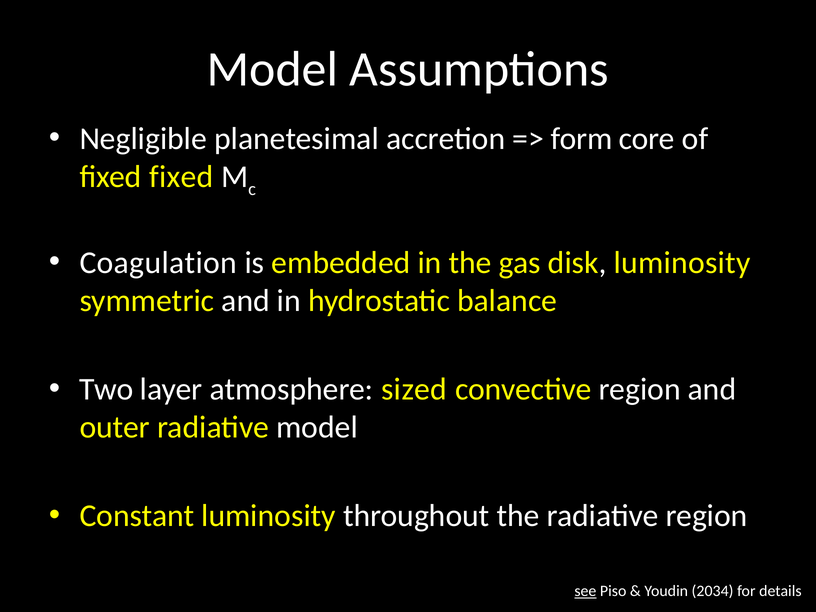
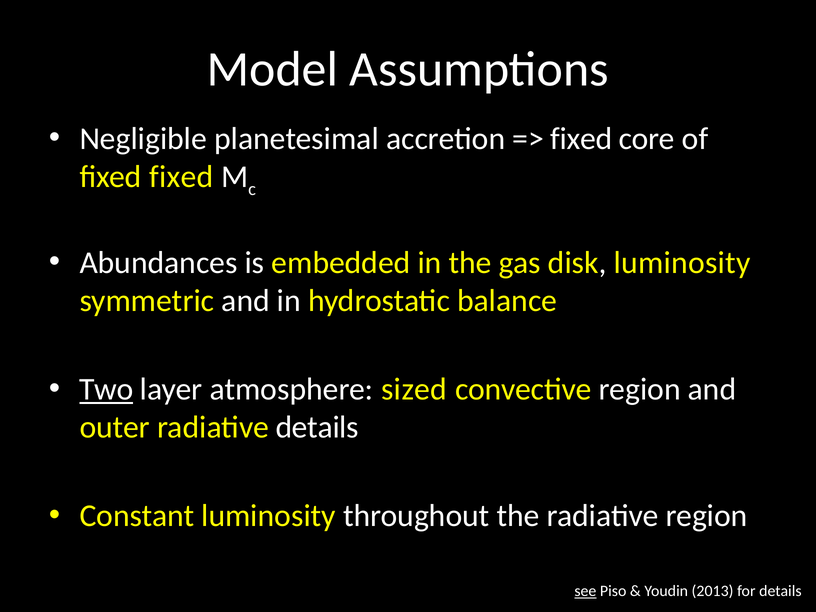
form: form -> fixed (581, 139)
Coagulation: Coagulation -> Abundances (159, 263)
Two underline: none -> present (106, 389)
radiative model: model -> details (317, 427)
2034: 2034 -> 2013 (713, 591)
